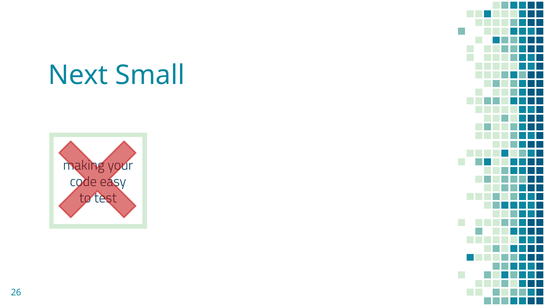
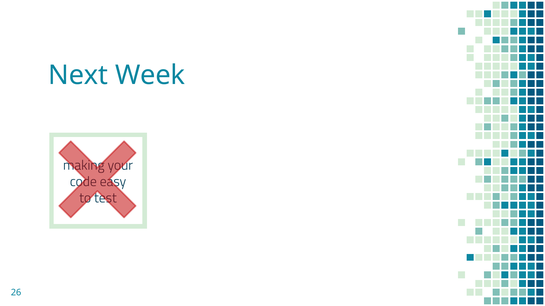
Small: Small -> Week (150, 75)
